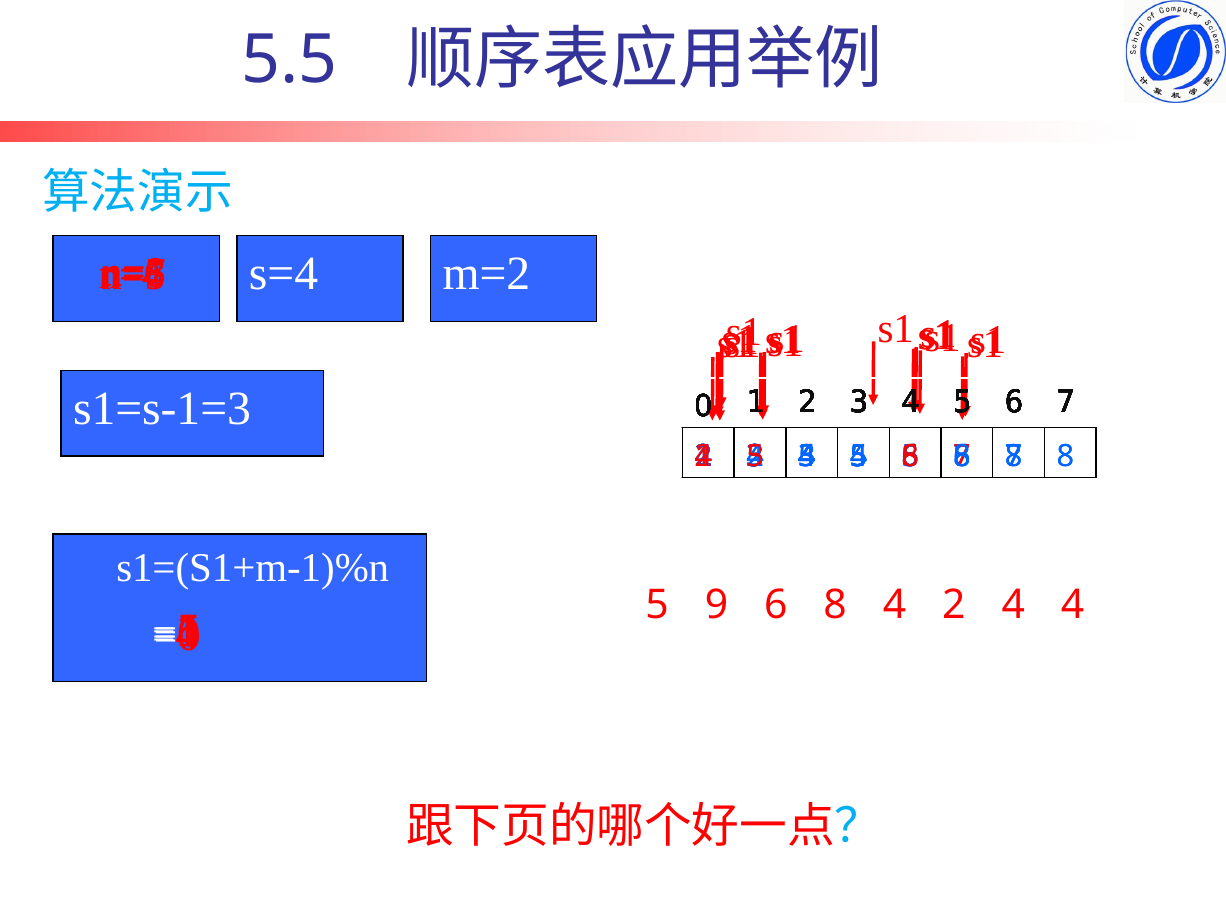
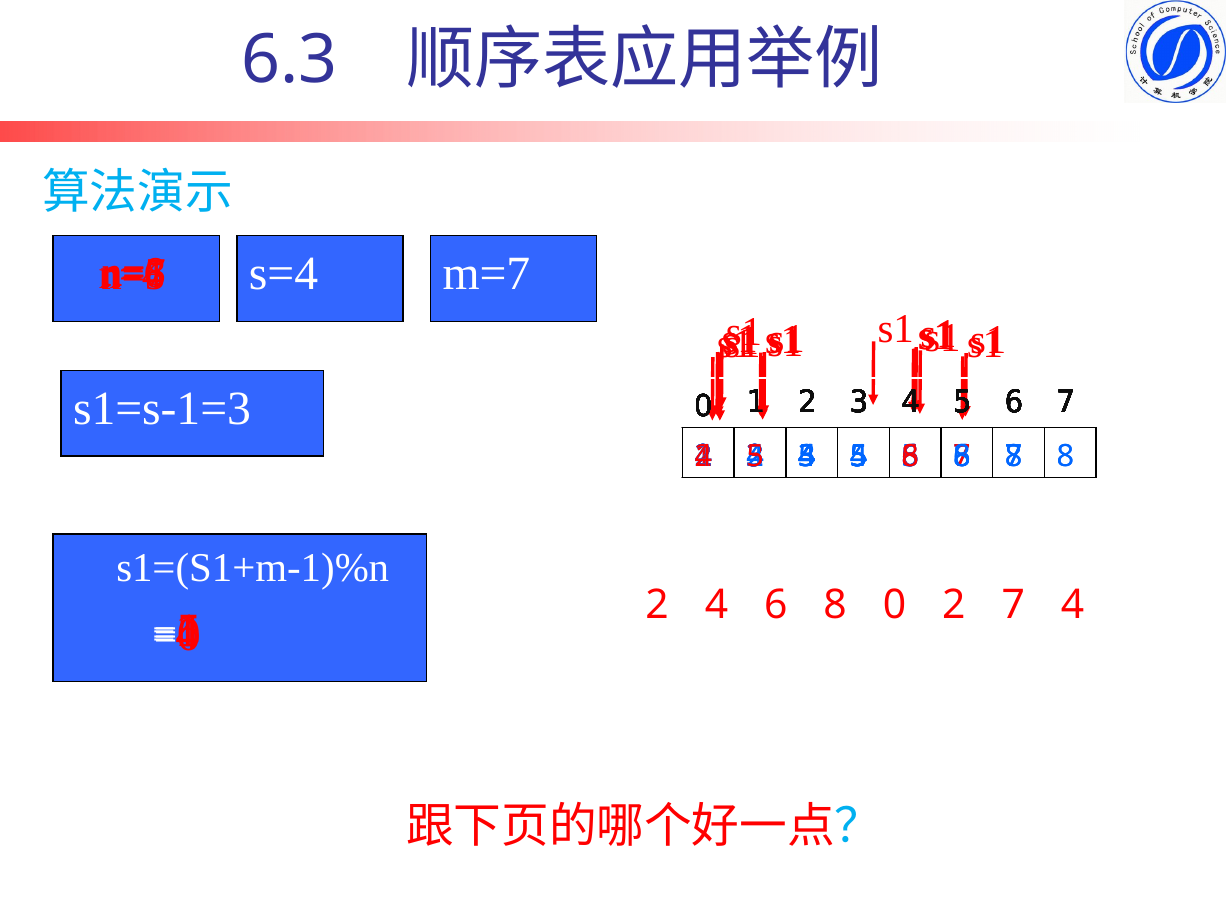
5.5: 5.5 -> 6.3 (289, 60)
m=2: m=2 -> m=7 (486, 274)
4: 4 -> 7 (1013, 605)
9: 9 -> 4 (716, 605)
4: 4 -> 0 (895, 605)
5: 5 -> 2 (657, 605)
